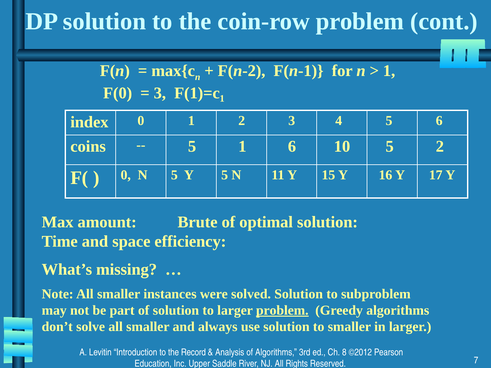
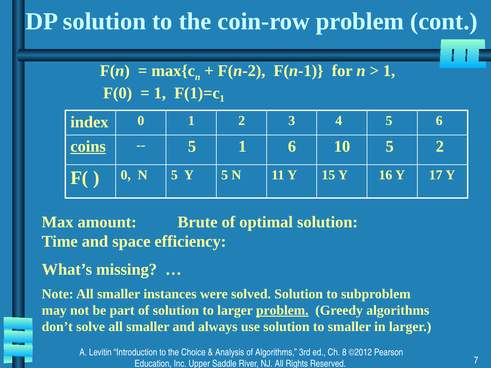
3: 3 -> 1 (160, 93)
coins underline: none -> present (88, 147)
Record: Record -> Choice (193, 353)
